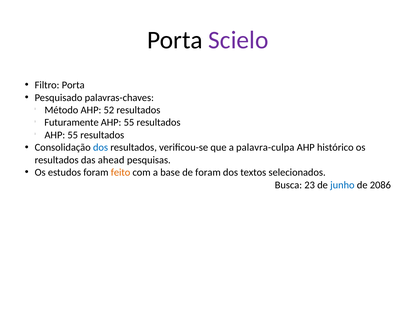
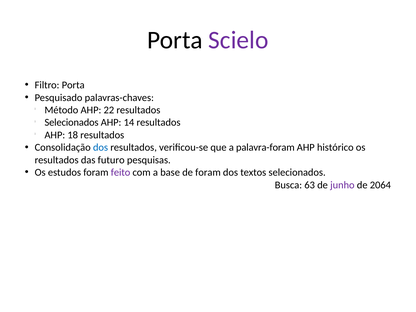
52: 52 -> 22 (109, 110)
Futuramente: Futuramente -> Selecionados (72, 123)
55: 55 -> 14 (129, 123)
55: 55 -> 18 (73, 135)
palavra-culpa: palavra-culpa -> palavra-foram (265, 147)
ahead: ahead -> futuro (111, 160)
feito colour: orange -> purple (121, 172)
23: 23 -> 63 (310, 185)
junho colour: blue -> purple (342, 185)
2086: 2086 -> 2064 (380, 185)
